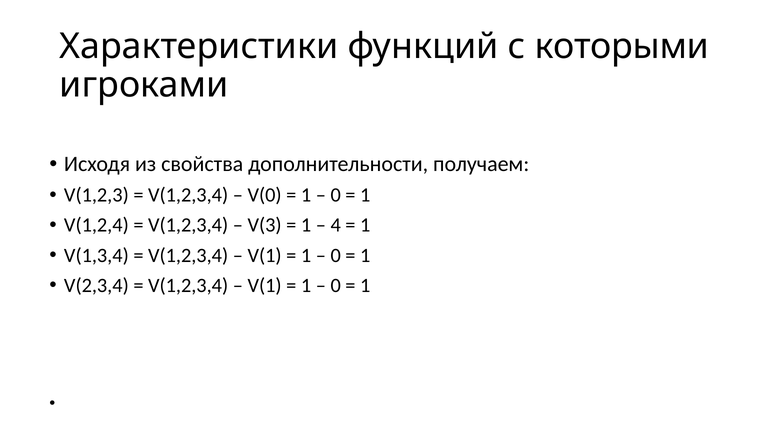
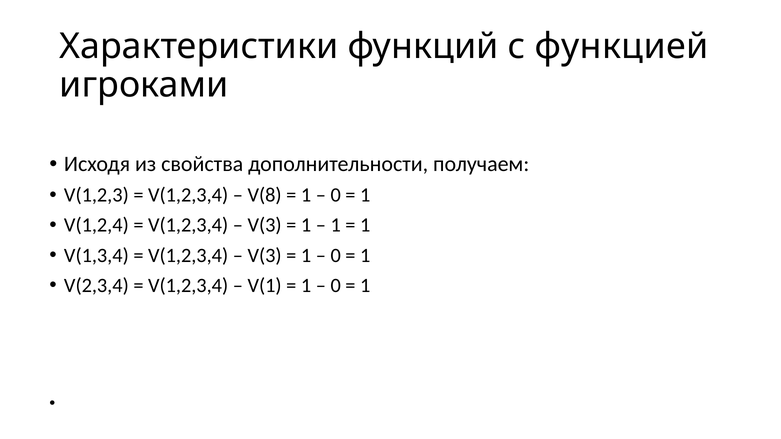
которыми: которыми -> функцией (621, 46)
V(0: V(0 -> V(8 (265, 195)
4: 4 -> 1 (336, 225)
V(1: V(1 -> V(3 (265, 256)
